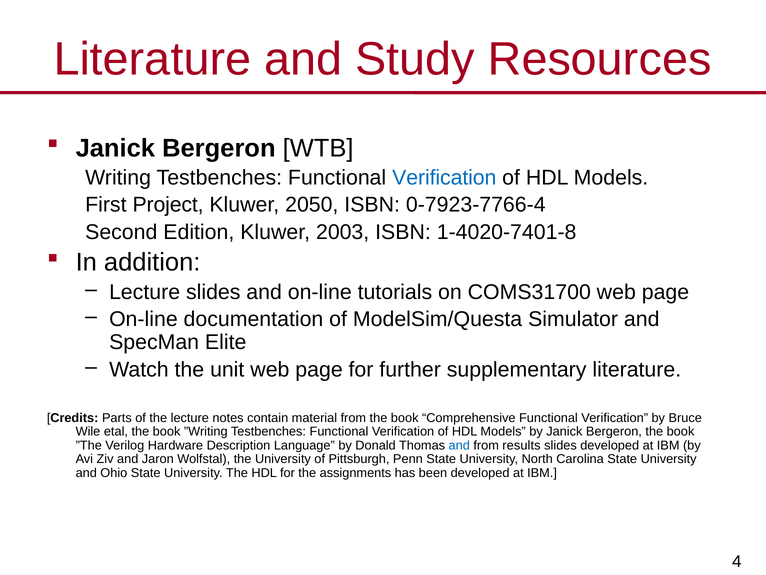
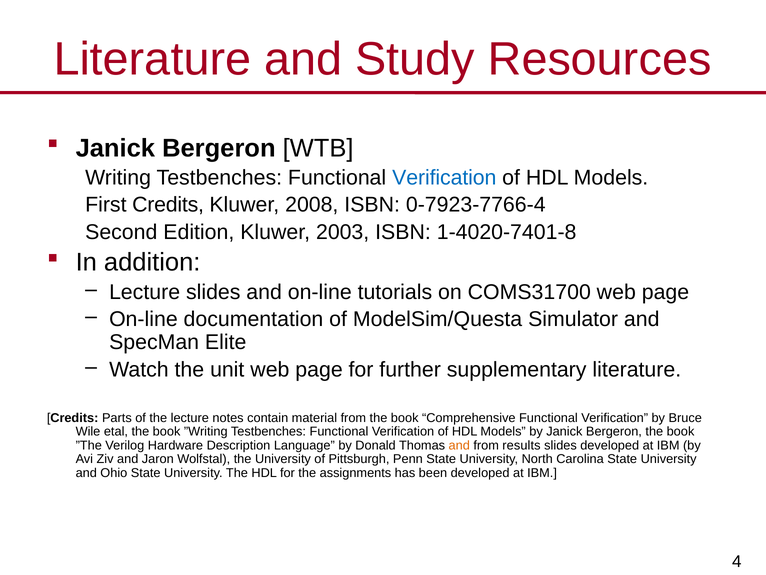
First Project: Project -> Credits (168, 205)
2050: 2050 -> 2008 (312, 205)
and colour: blue -> orange (459, 445)
